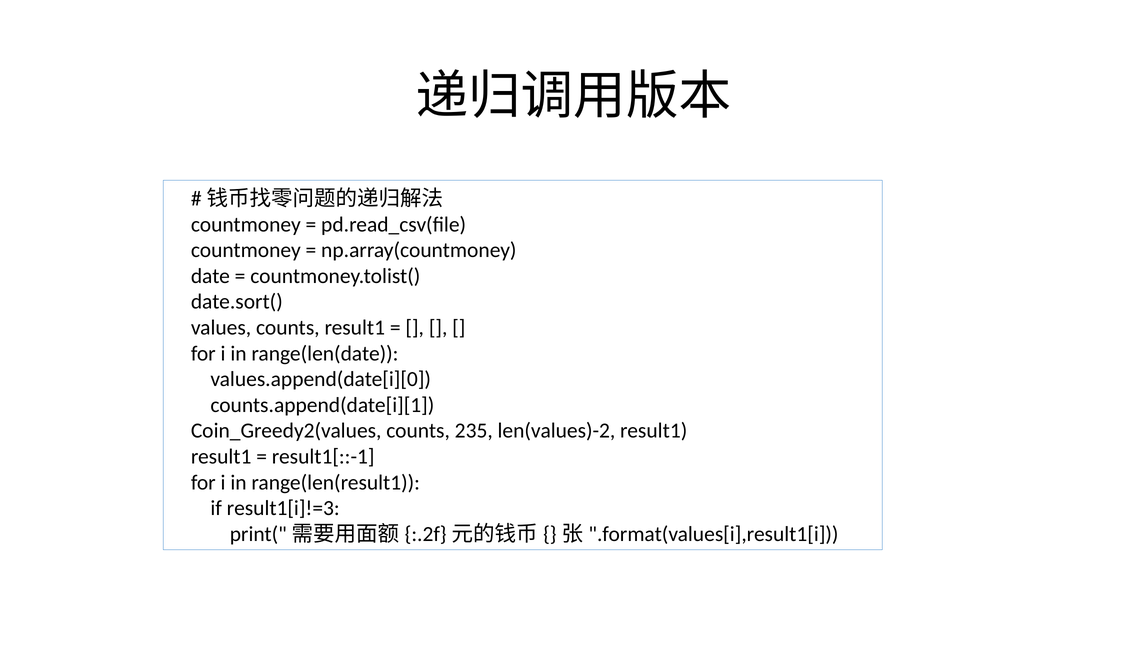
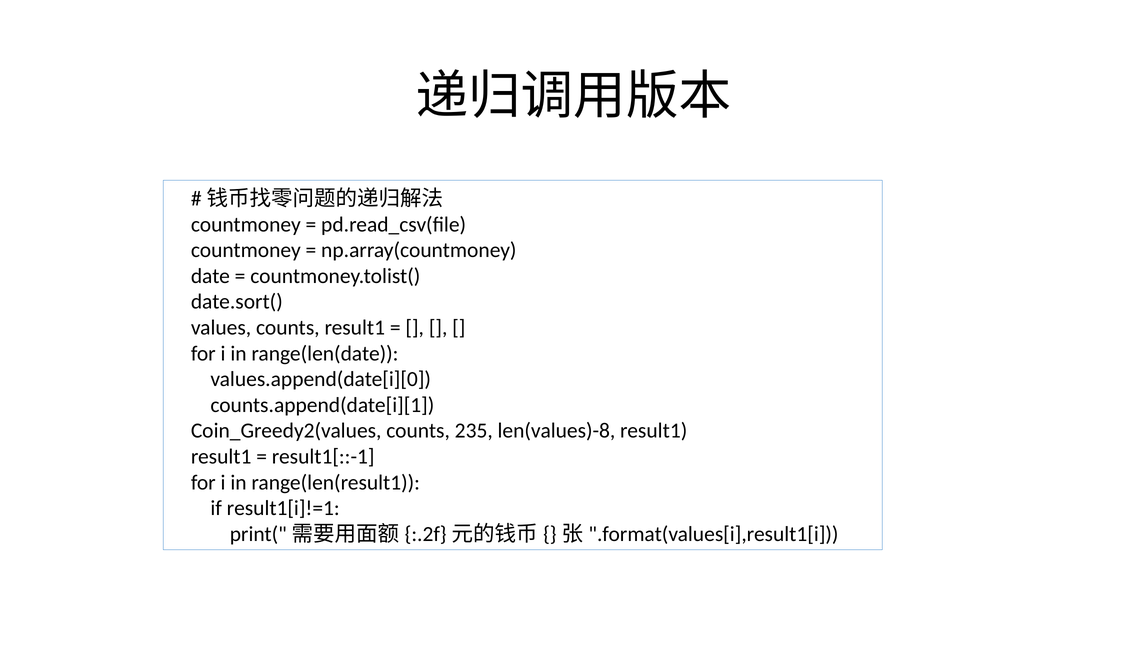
len(values)-2: len(values)-2 -> len(values)-8 (556, 431)
result1[i]!=3: result1[i]!=3 -> result1[i]!=1 (283, 508)
